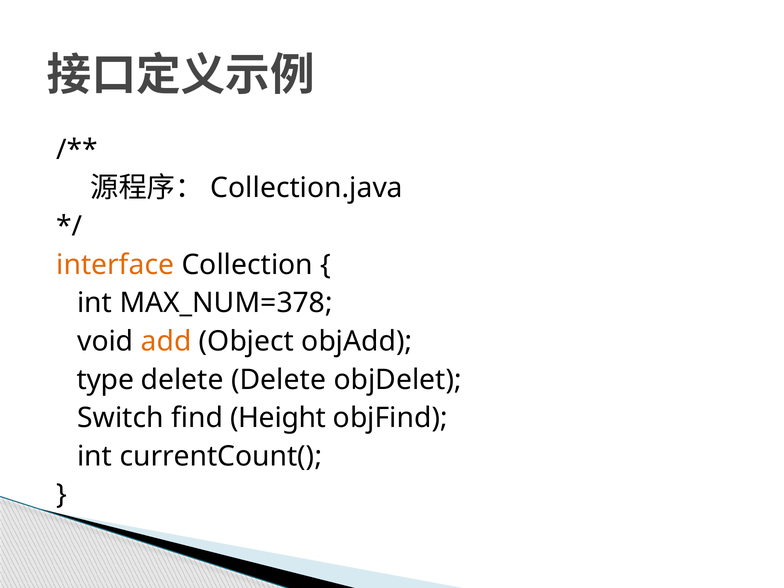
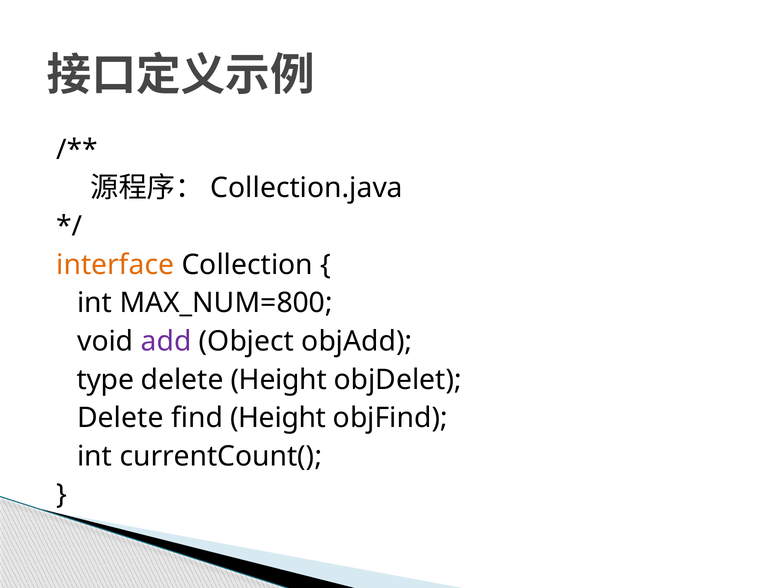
MAX_NUM=378: MAX_NUM=378 -> MAX_NUM=800 (226, 303)
add colour: orange -> purple (166, 341)
delete Delete: Delete -> Height (279, 380)
Switch: Switch -> Delete (120, 418)
